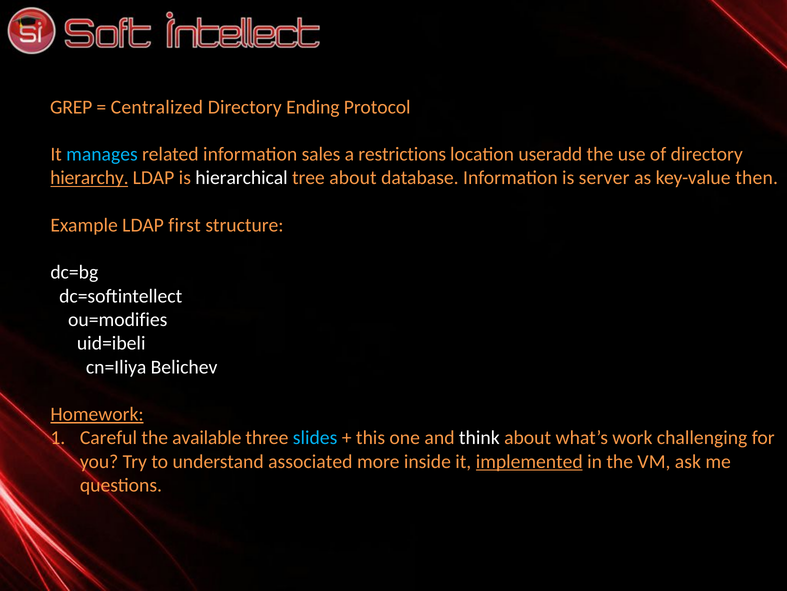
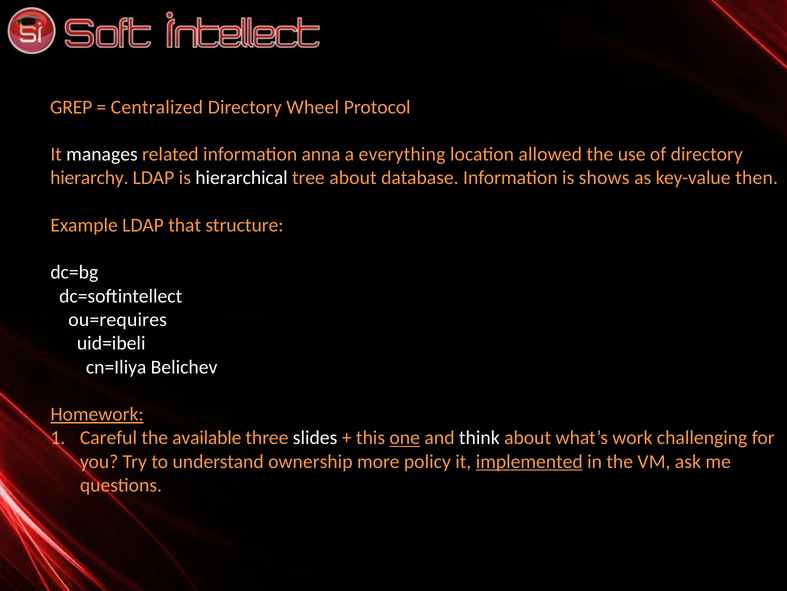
Ending: Ending -> Wheel (313, 107)
manages colour: light blue -> white (102, 154)
sales: sales -> anna (321, 154)
restrictions: restrictions -> everything (402, 154)
useradd: useradd -> allowed (550, 154)
hierarchy underline: present -> none (89, 178)
server: server -> shows (604, 178)
first: first -> that (185, 225)
ou=modifies: ou=modifies -> ou=requires (118, 319)
slides colour: light blue -> white (315, 437)
one underline: none -> present (405, 437)
associated: associated -> ownership (310, 461)
inside: inside -> policy (427, 461)
